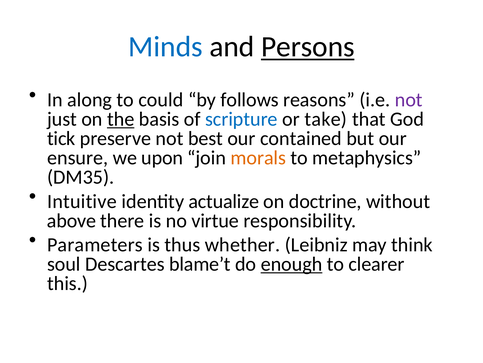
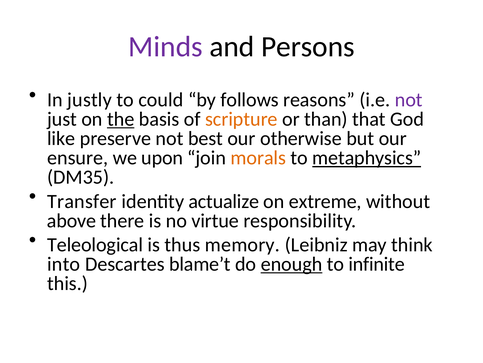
Minds colour: blue -> purple (165, 47)
Persons underline: present -> none (308, 47)
along: along -> justly (90, 100)
scripture colour: blue -> orange (241, 119)
take: take -> than (326, 119)
tick: tick -> like (61, 138)
contained: contained -> otherwise (301, 138)
metaphysics underline: none -> present (367, 158)
Intuitive: Intuitive -> Transfer (82, 201)
doctrine: doctrine -> extreme (325, 201)
Parameters: Parameters -> Teleological (95, 244)
whether: whether -> memory (242, 244)
soul: soul -> into (64, 264)
clearer: clearer -> infinite (377, 264)
